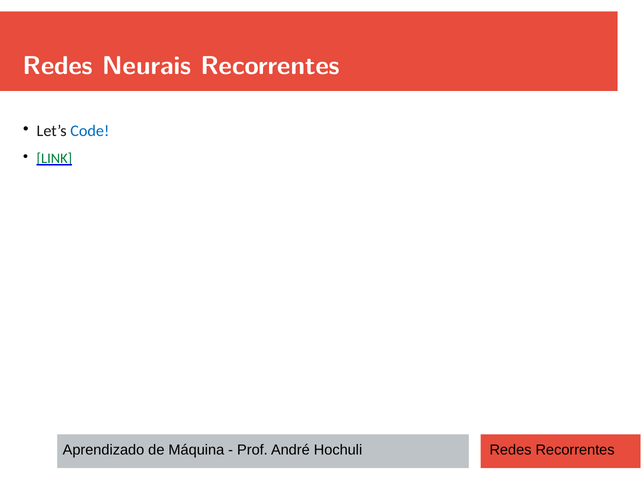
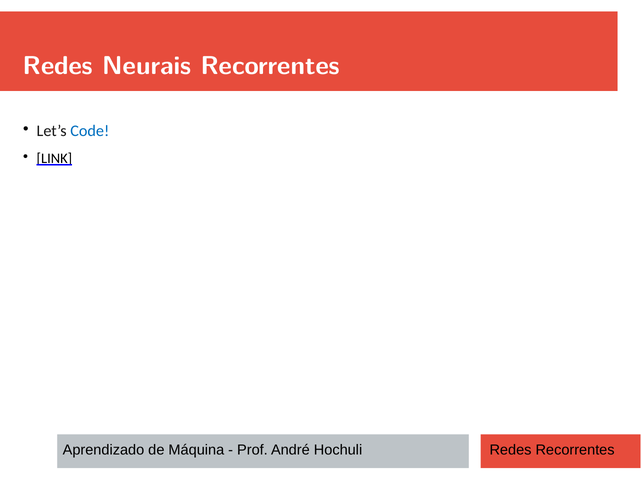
LINK colour: green -> black (54, 159)
